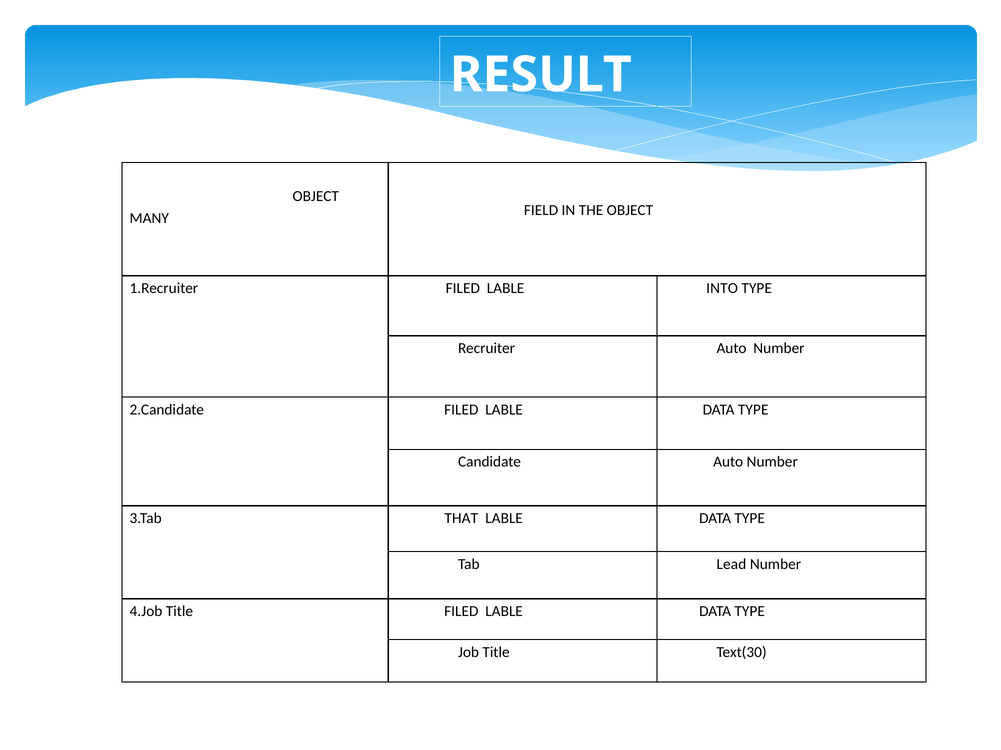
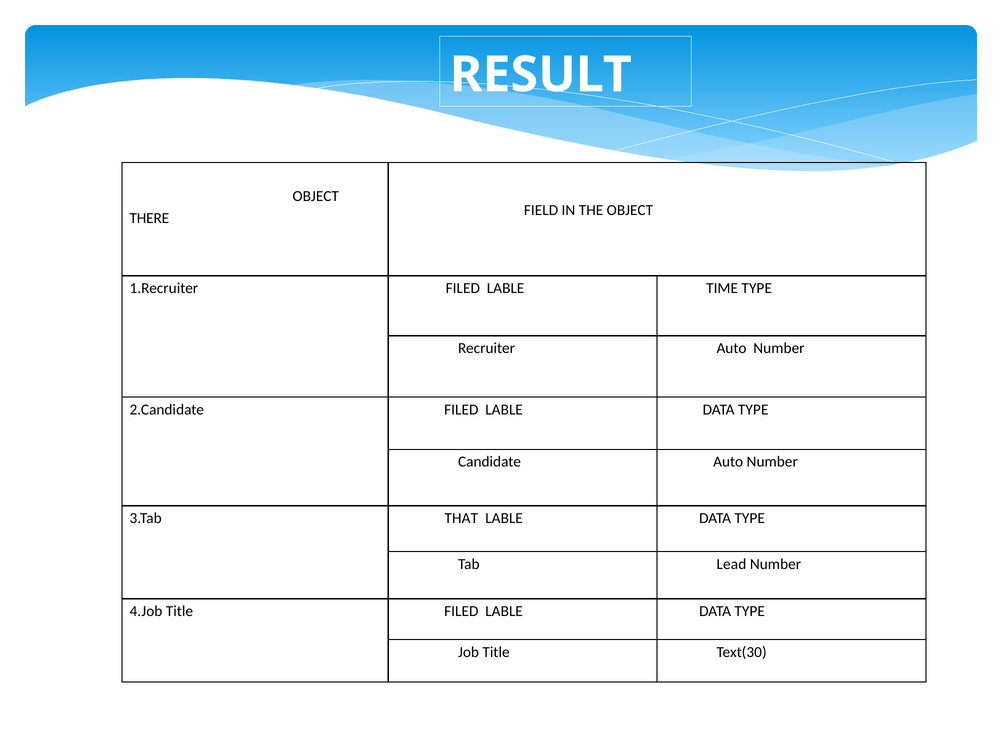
MANY: MANY -> THERE (149, 218)
INTO: INTO -> TIME (722, 288)
